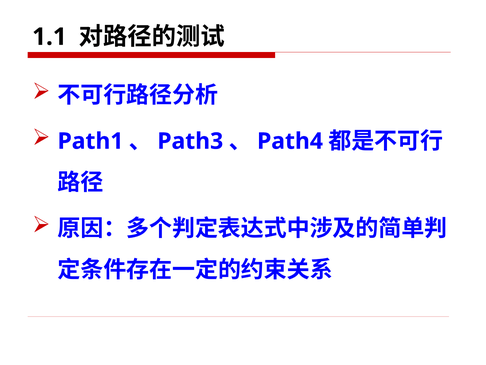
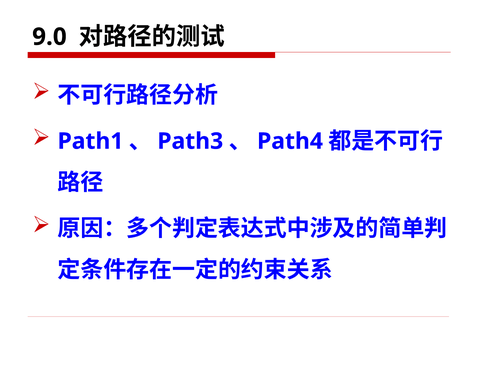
1.1: 1.1 -> 9.0 (49, 37)
